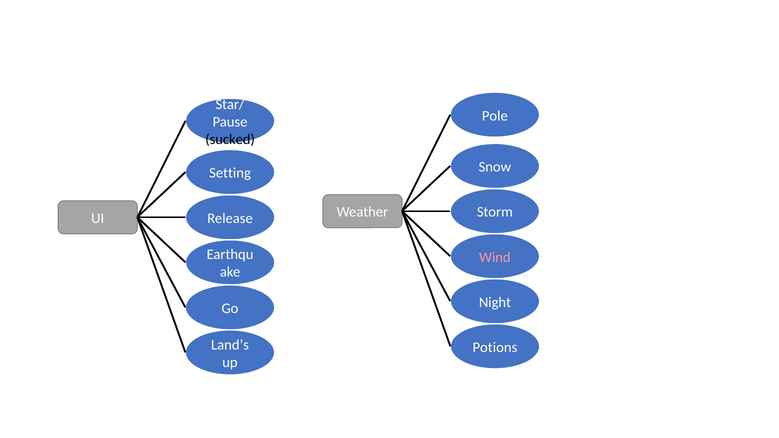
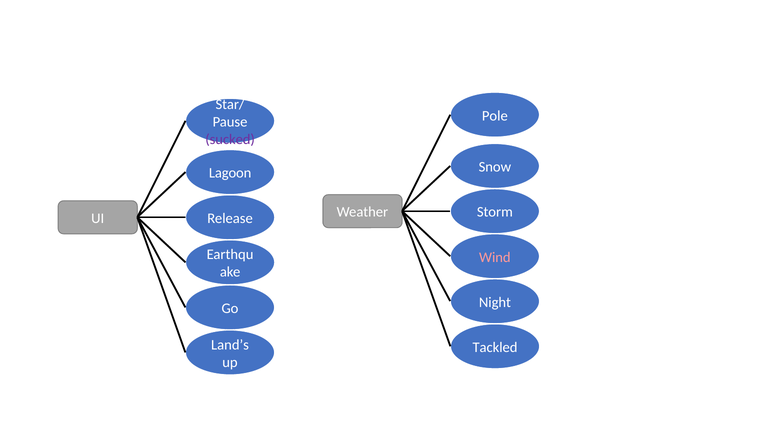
sucked colour: black -> purple (230, 139)
Setting: Setting -> Lagoon (230, 173)
Potions: Potions -> Tackled (495, 347)
